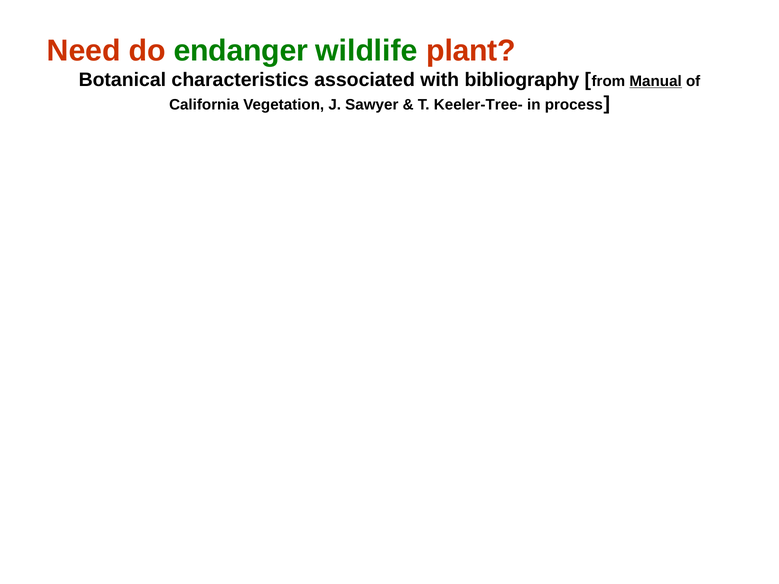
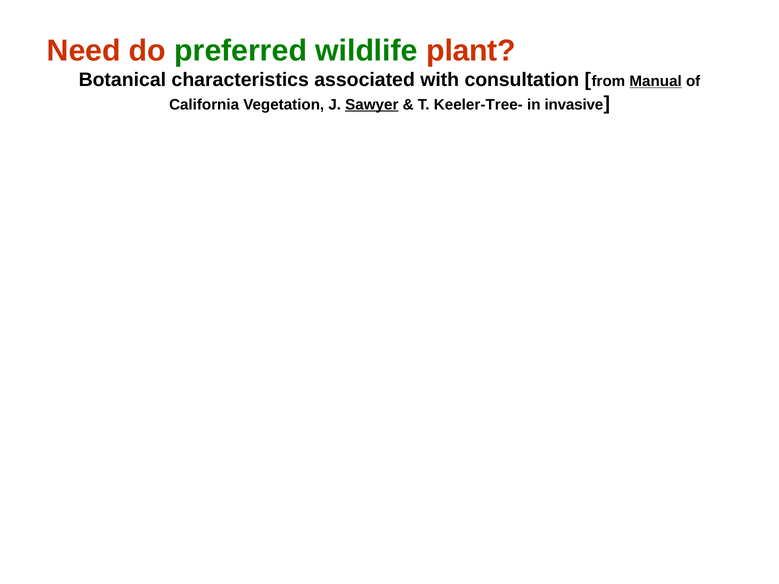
endanger: endanger -> preferred (241, 51)
bibliography: bibliography -> consultation (522, 80)
Sawyer underline: none -> present (372, 105)
process: process -> invasive (574, 105)
